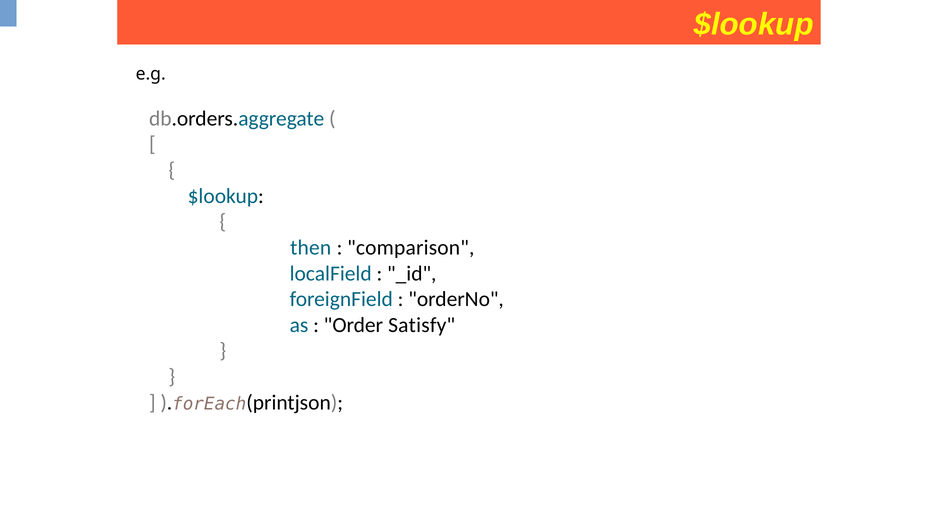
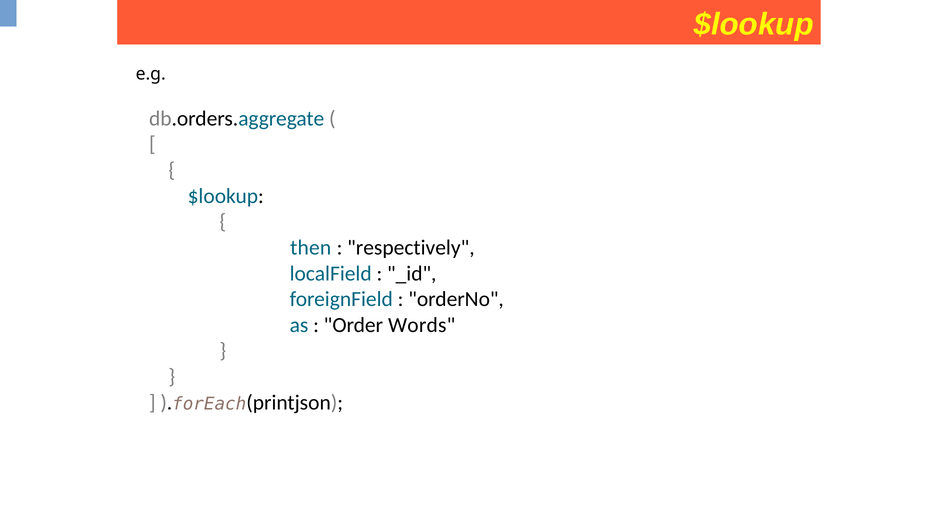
comparison: comparison -> respectively (411, 247)
Satisfy: Satisfy -> Words (422, 325)
